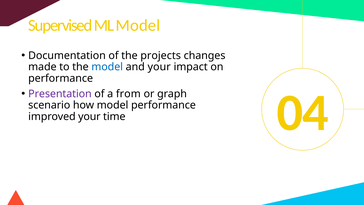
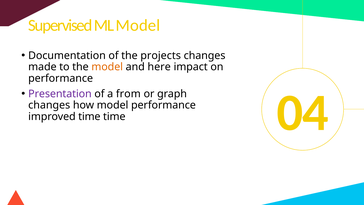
model colour: blue -> orange (107, 67)
and your: your -> here (159, 67)
scenario: scenario -> changes (49, 105)
improved your: your -> time (89, 117)
